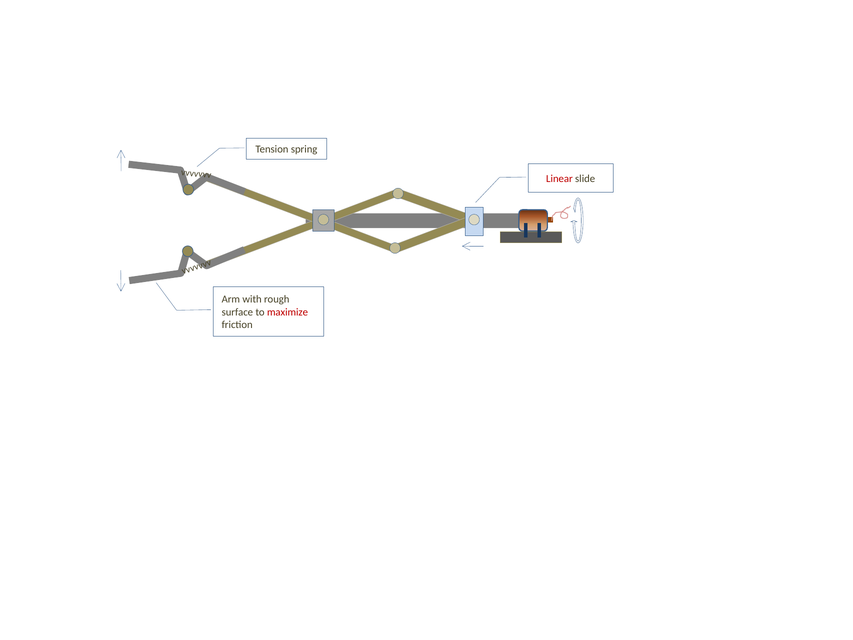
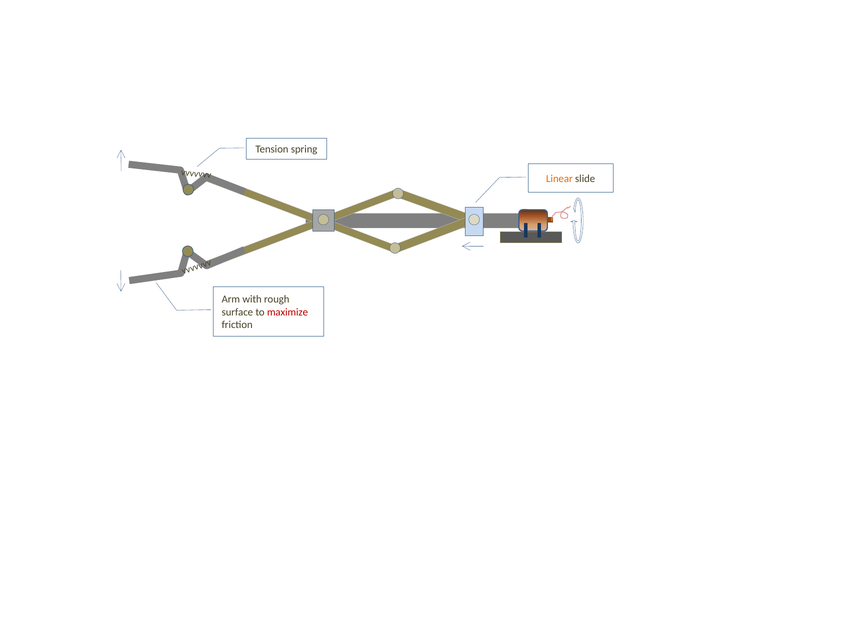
Linear colour: red -> orange (559, 179)
